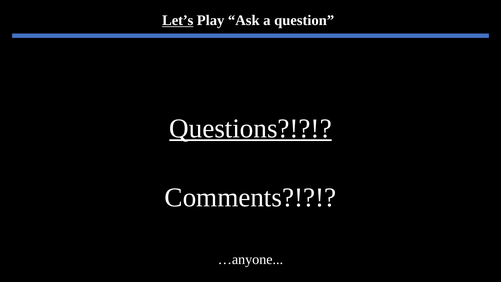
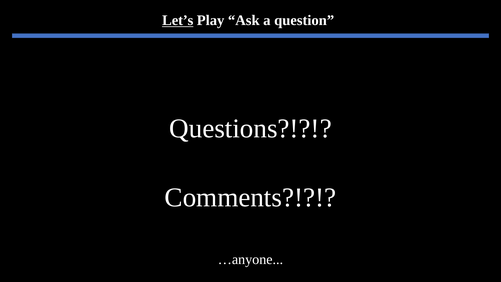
Questions underline: present -> none (250, 128)
